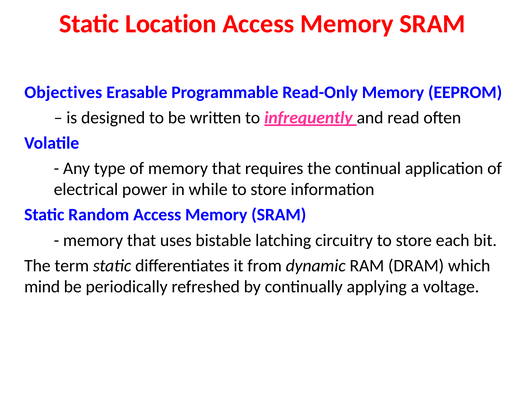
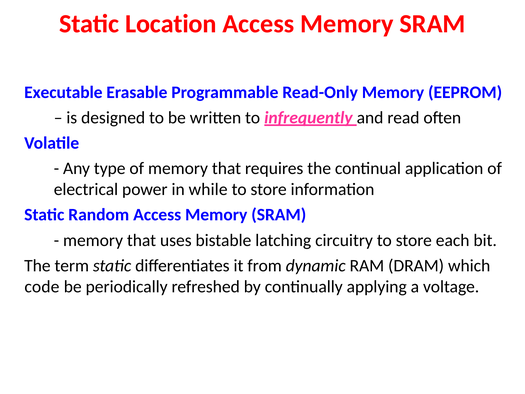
Objectives: Objectives -> Executable (63, 92)
mind: mind -> code (42, 286)
